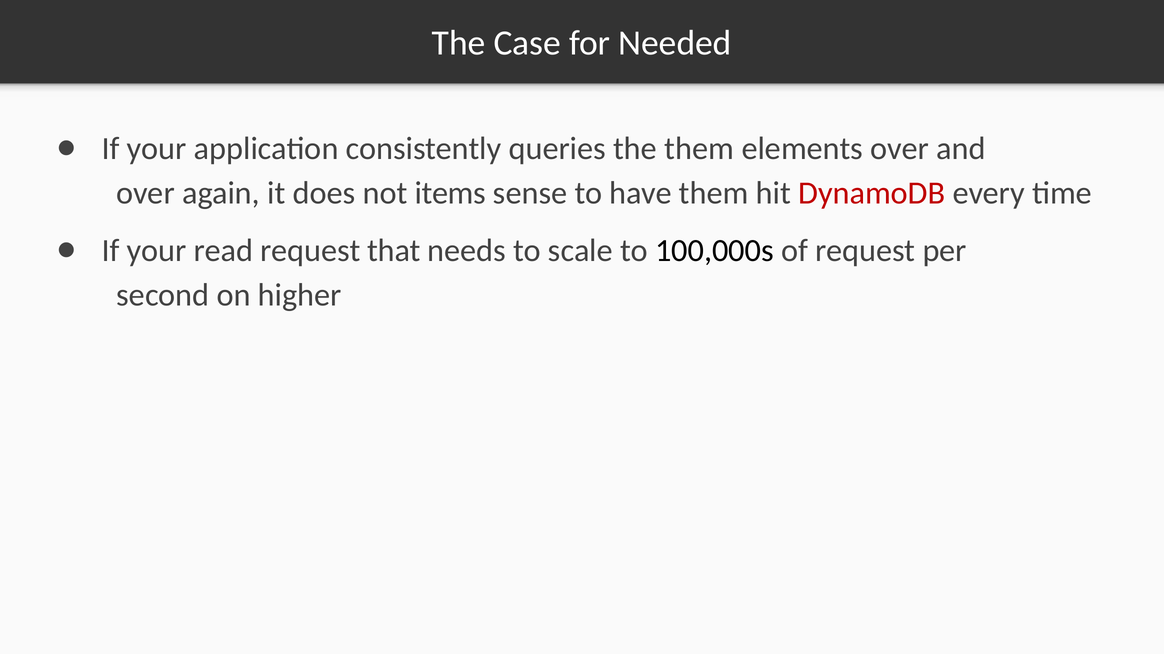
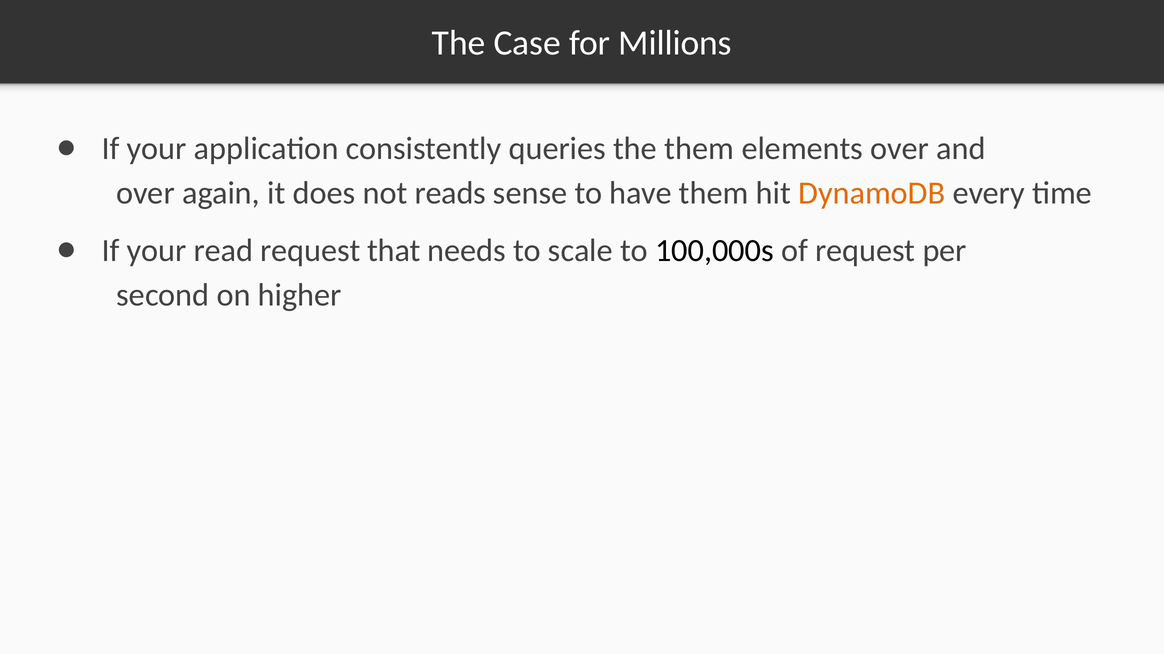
Needed: Needed -> Millions (675, 43)
items: items -> reads (450, 193)
DynamoDB colour: red -> orange (872, 193)
